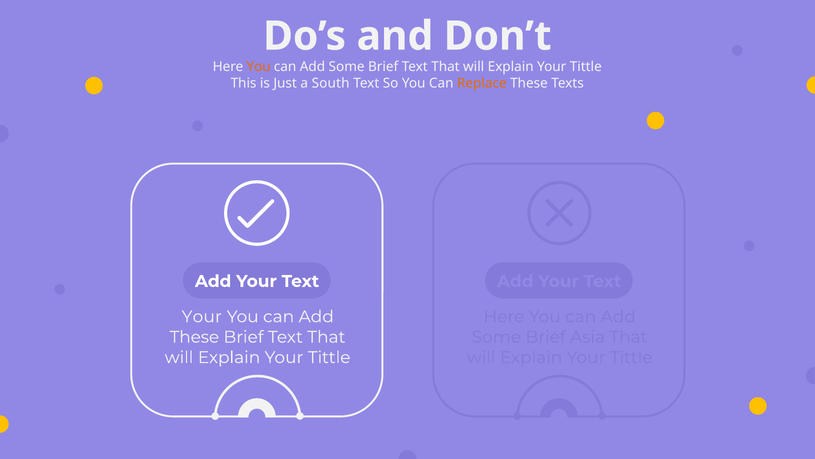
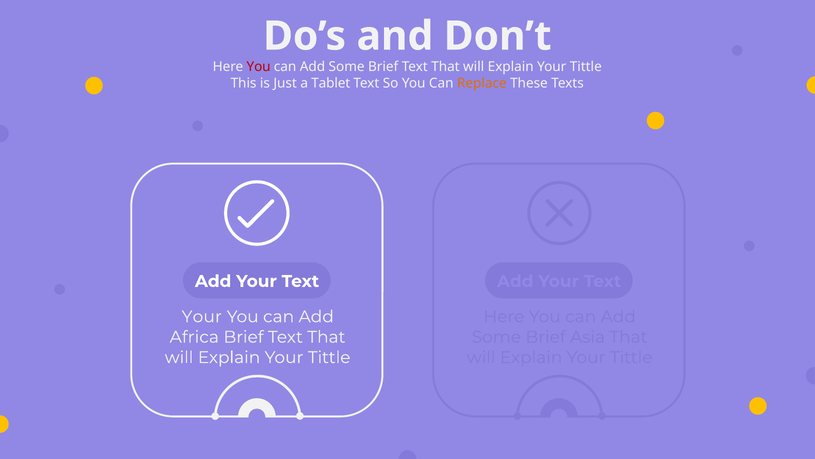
You colour: orange -> red (259, 67)
South: South -> Tablet (331, 83)
These: These -> Africa (194, 337)
